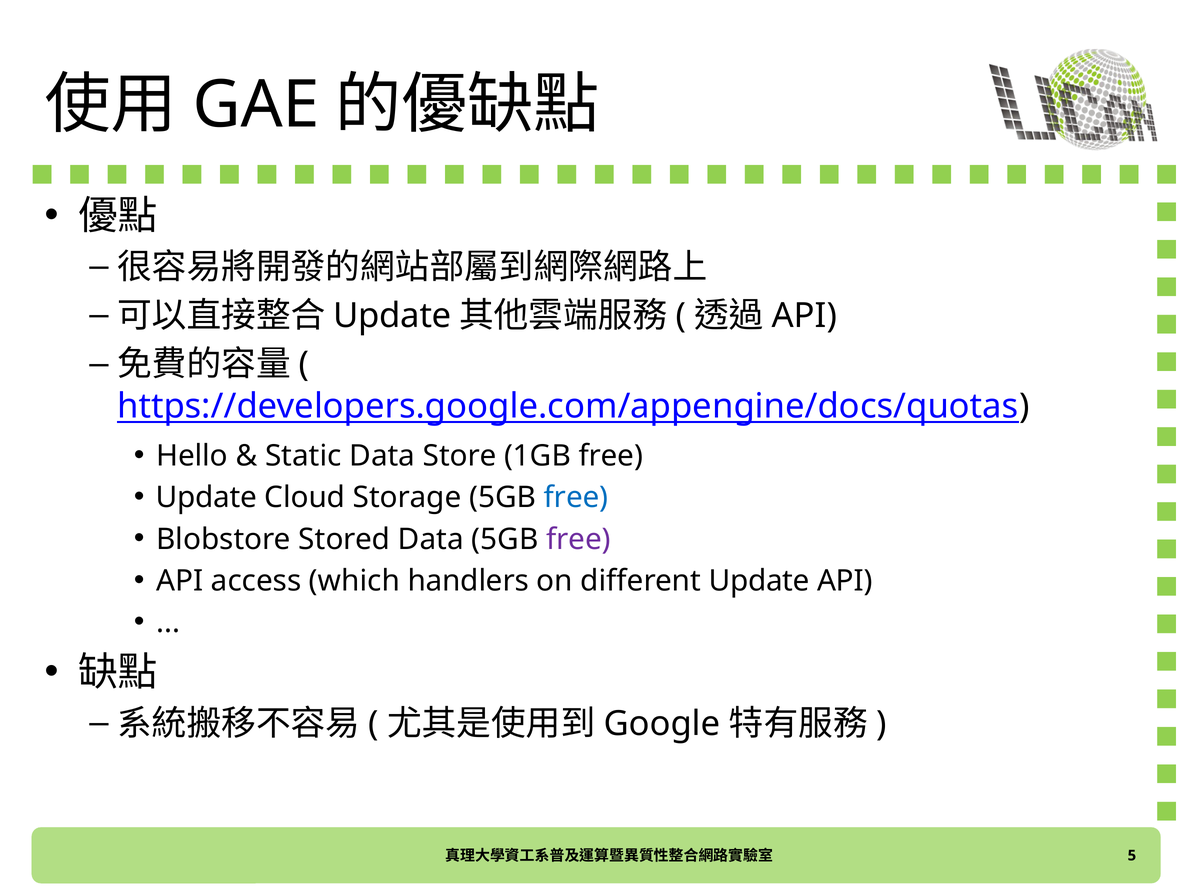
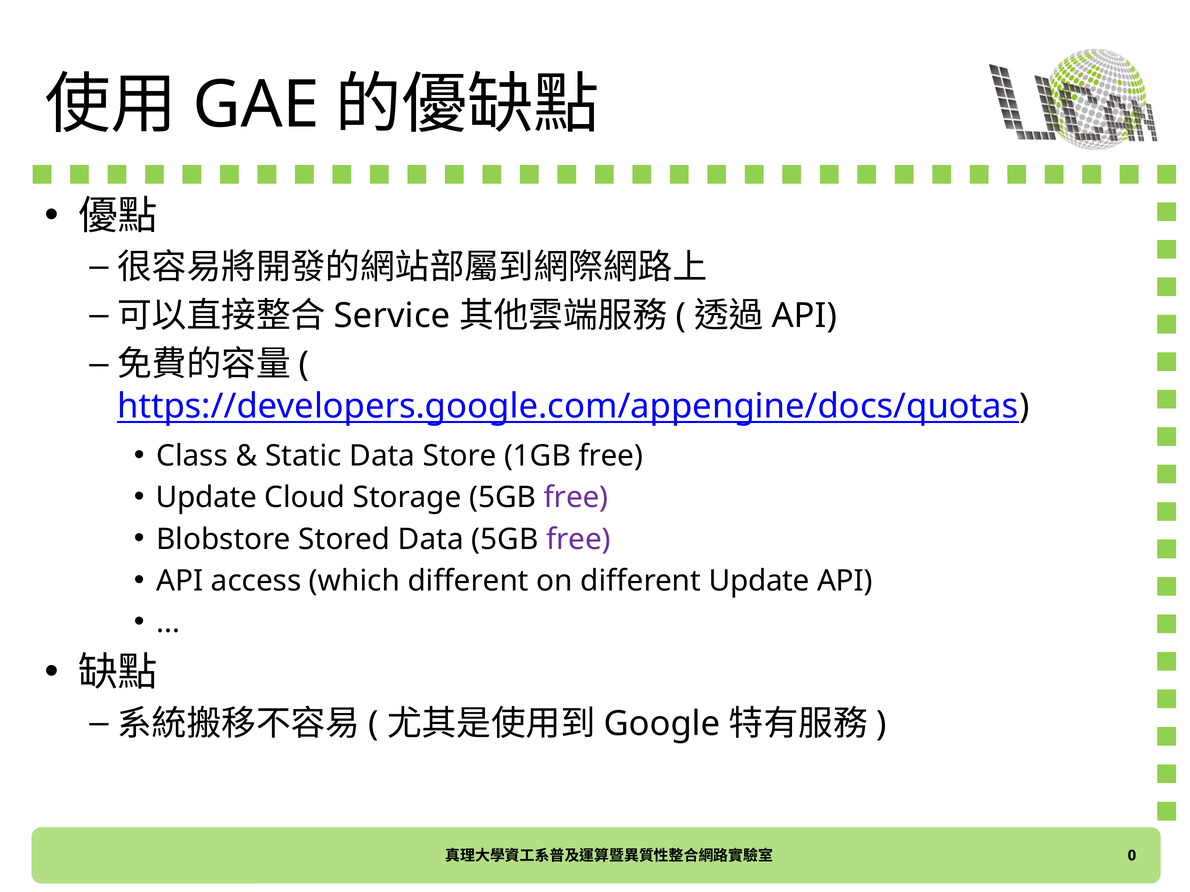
Update: Update -> Service (392, 316)
Hello: Hello -> Class (192, 456)
free colour: blue -> purple (576, 498)
which handlers: handlers -> different (468, 581)
5: 5 -> 0 (1132, 856)
